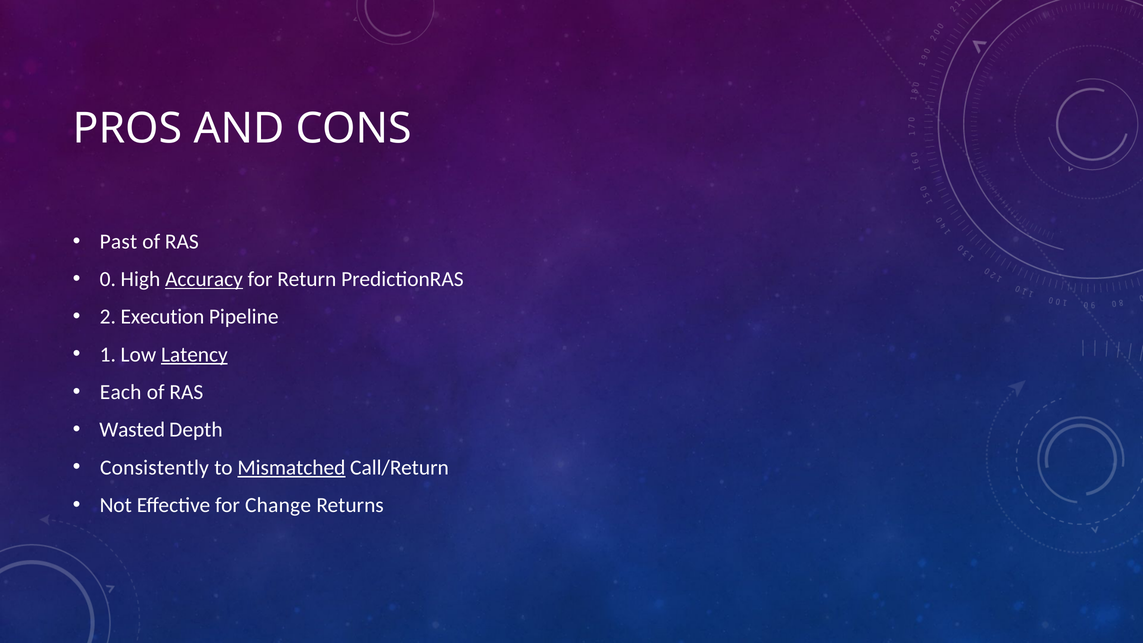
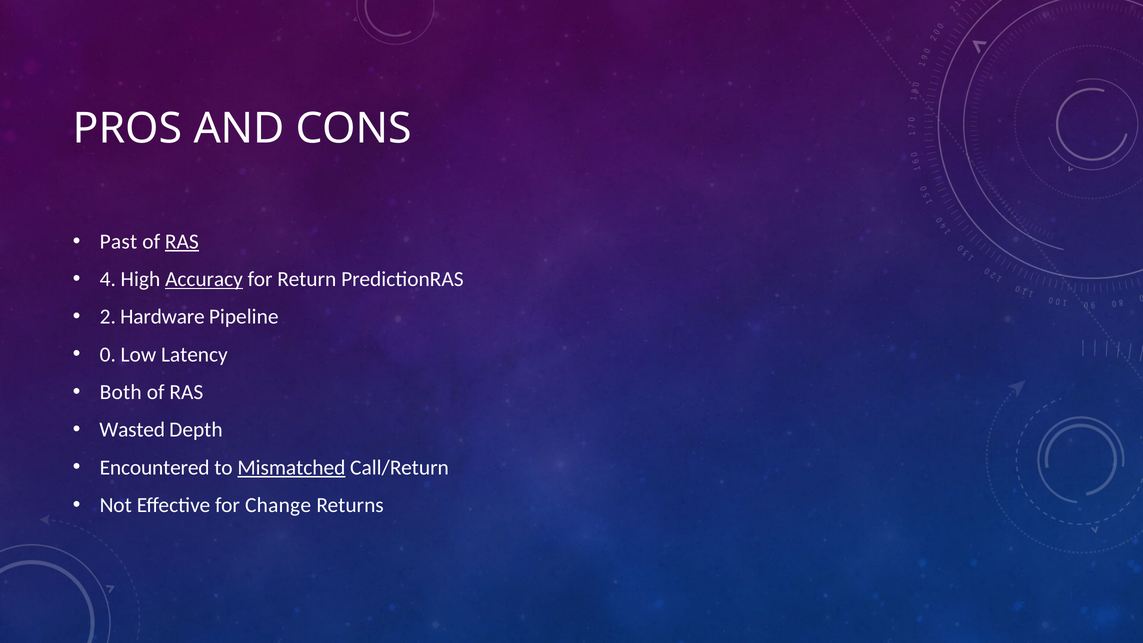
RAS underline: none -> present (182, 242)
0: 0 -> 4 (108, 279)
Execution: Execution -> Hardware (162, 317)
1: 1 -> 0 (108, 355)
Latency underline: present -> none (194, 355)
Each: Each -> Both (121, 392)
Consistently: Consistently -> Encountered (155, 467)
